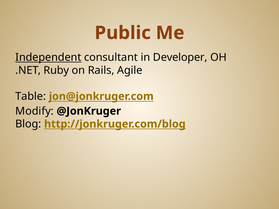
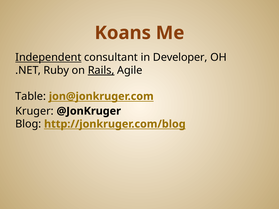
Public: Public -> Koans (123, 33)
Rails underline: none -> present (101, 70)
Modify: Modify -> Kruger (35, 111)
